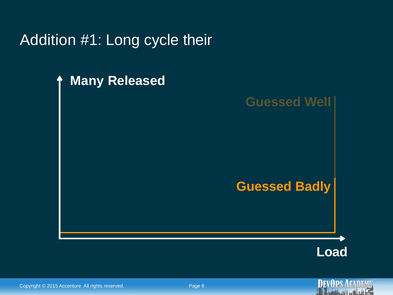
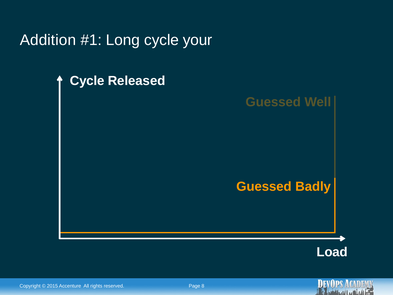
their: their -> your (198, 40)
Many: Many -> Cycle (87, 81)
